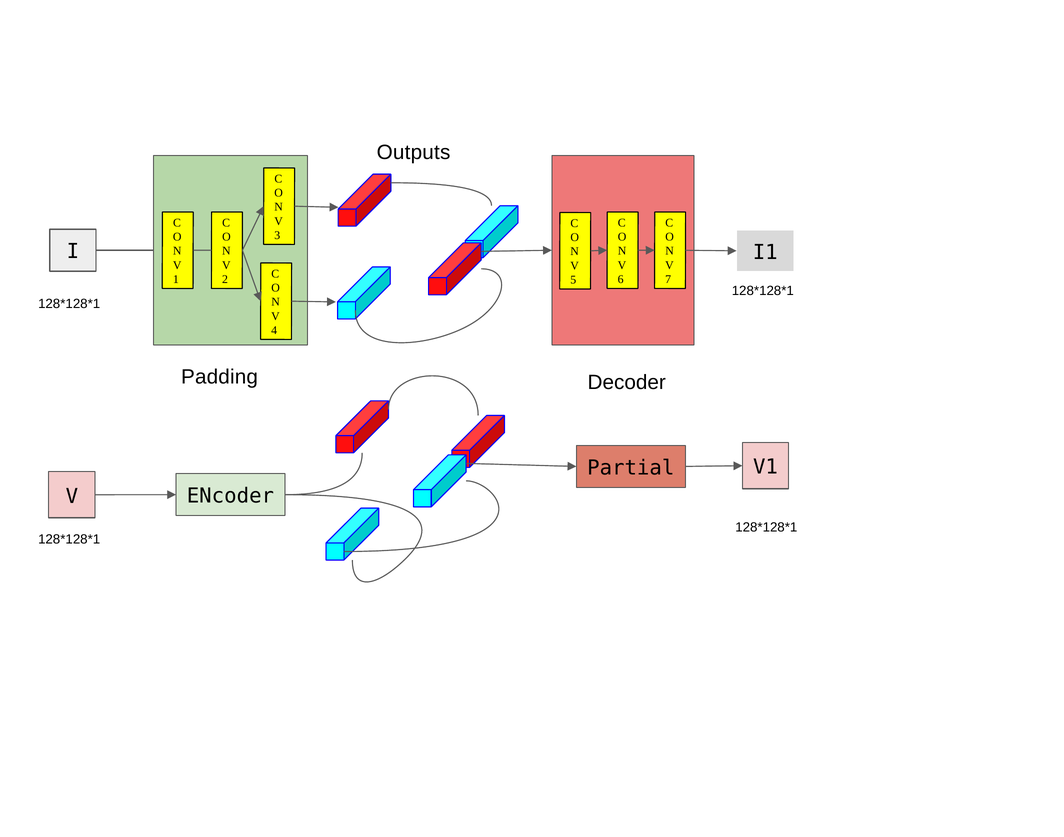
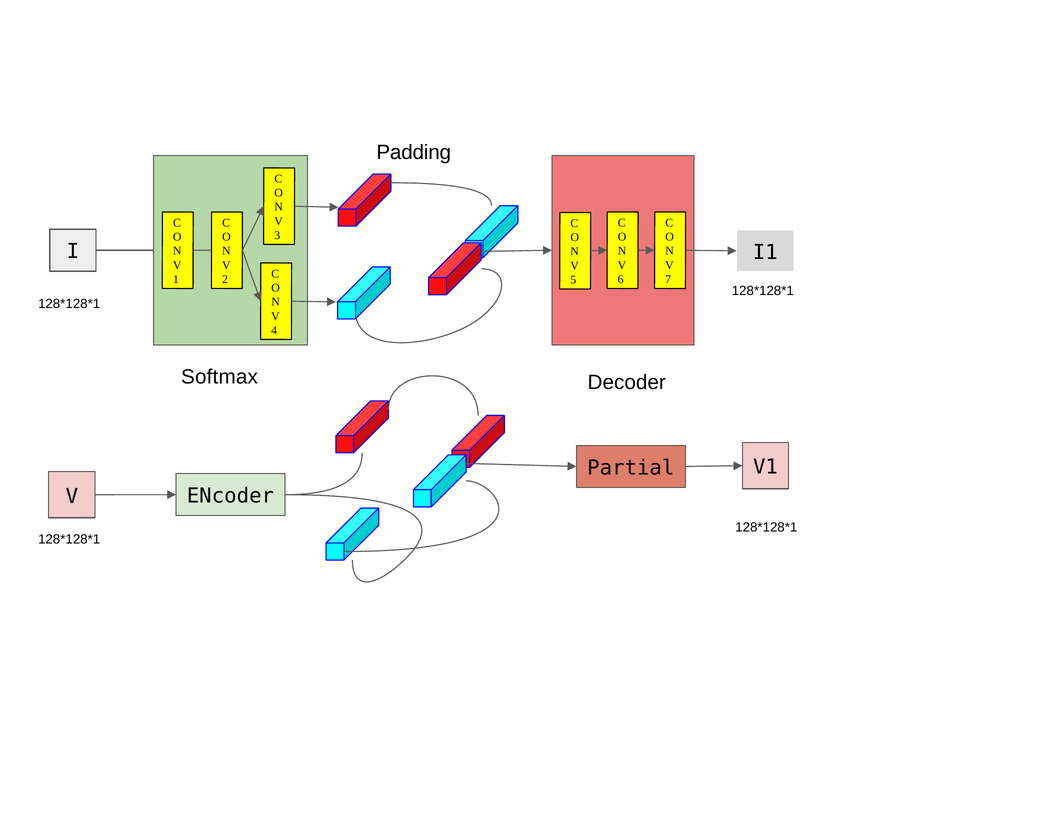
Outputs: Outputs -> Padding (414, 153)
Padding: Padding -> Softmax (220, 377)
